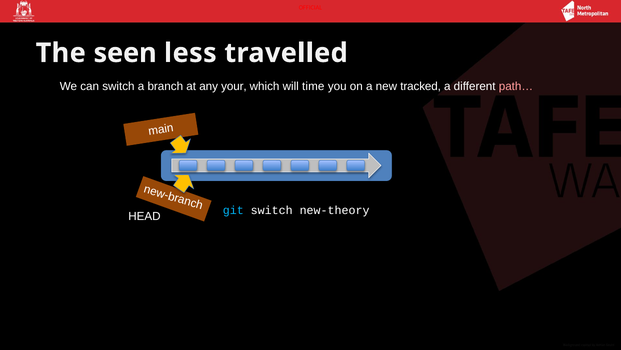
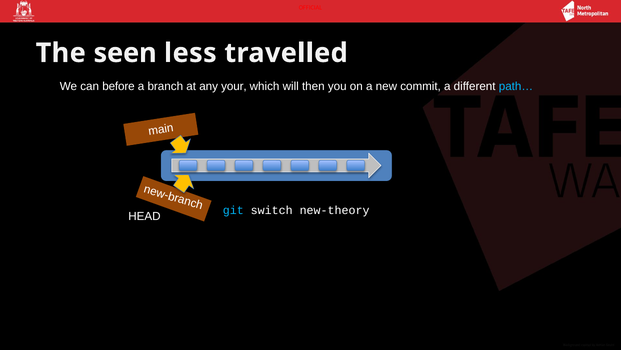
can switch: switch -> before (118, 86)
time: time -> then (313, 86)
tracked: tracked -> commit (421, 86)
path… colour: pink -> light blue (516, 86)
